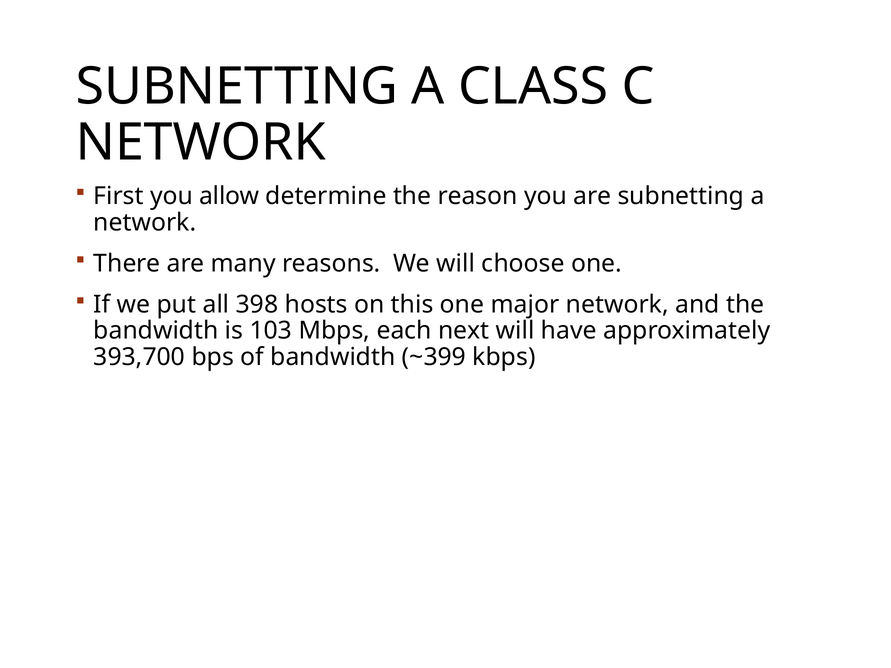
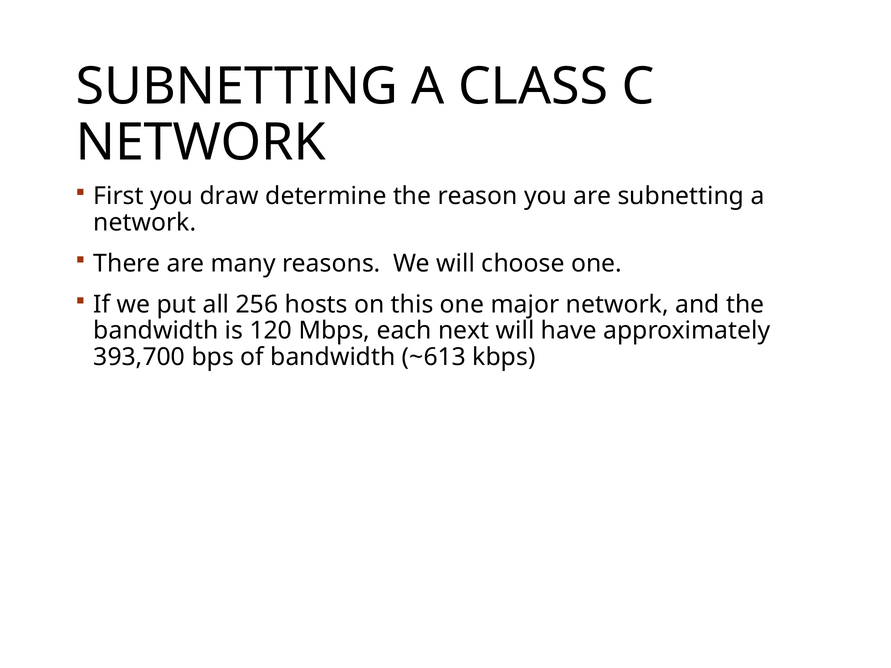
allow: allow -> draw (229, 196)
398: 398 -> 256 (257, 305)
103: 103 -> 120 (271, 331)
~399: ~399 -> ~613 (434, 357)
